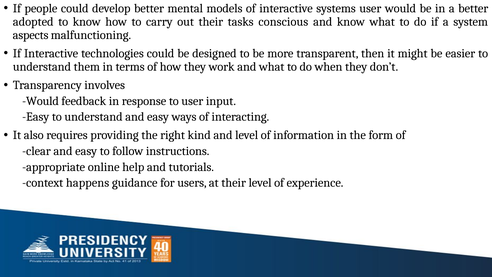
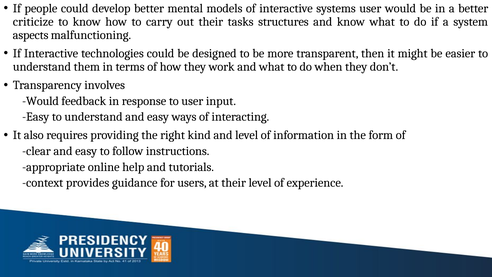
adopted: adopted -> criticize (33, 22)
conscious: conscious -> structures (283, 22)
happens: happens -> provides (88, 183)
